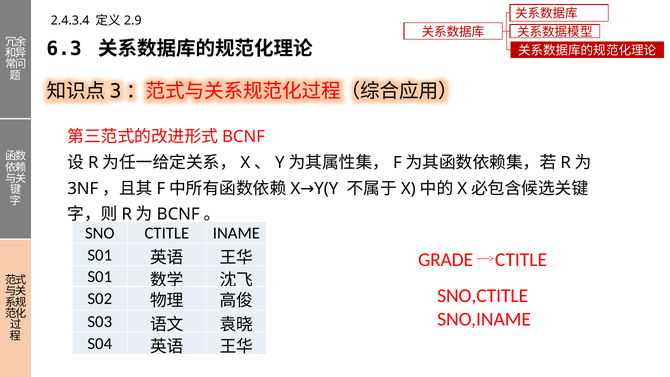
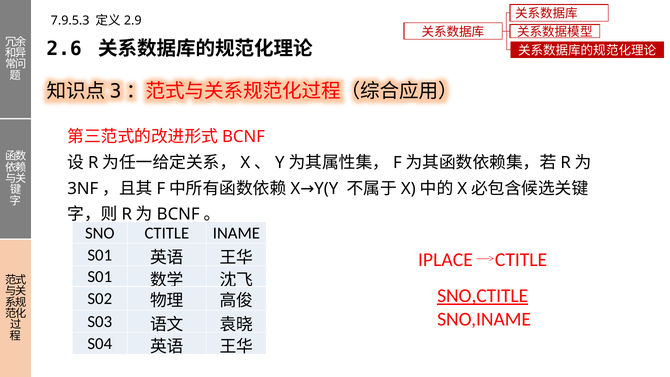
2.4.3.4: 2.4.3.4 -> 7.9.5.3 (70, 20)
6.3: 6.3 -> 2.6 (64, 49)
GRADE: GRADE -> IPLACE (445, 260)
SNO,CTITLE underline: none -> present (483, 296)
